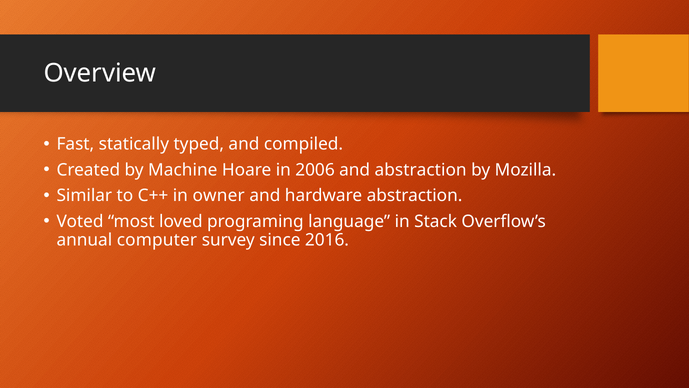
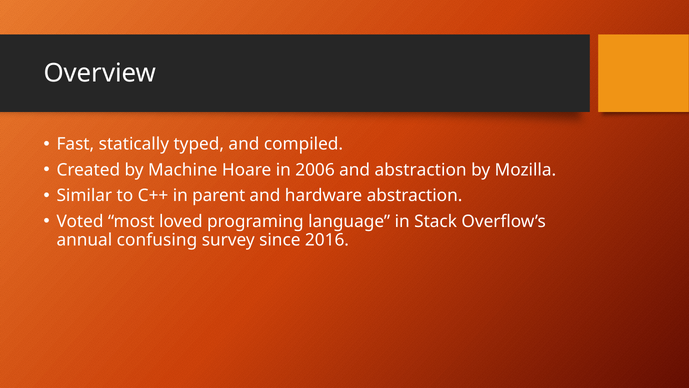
owner: owner -> parent (219, 195)
computer: computer -> confusing (157, 240)
